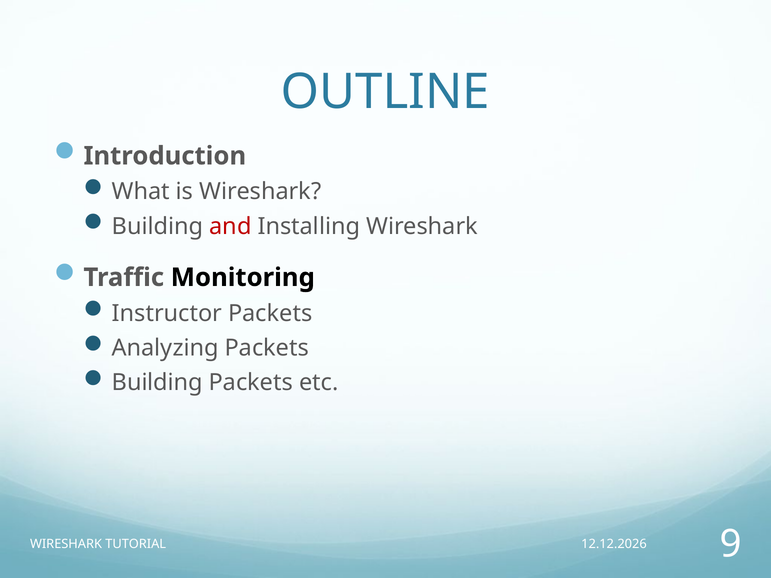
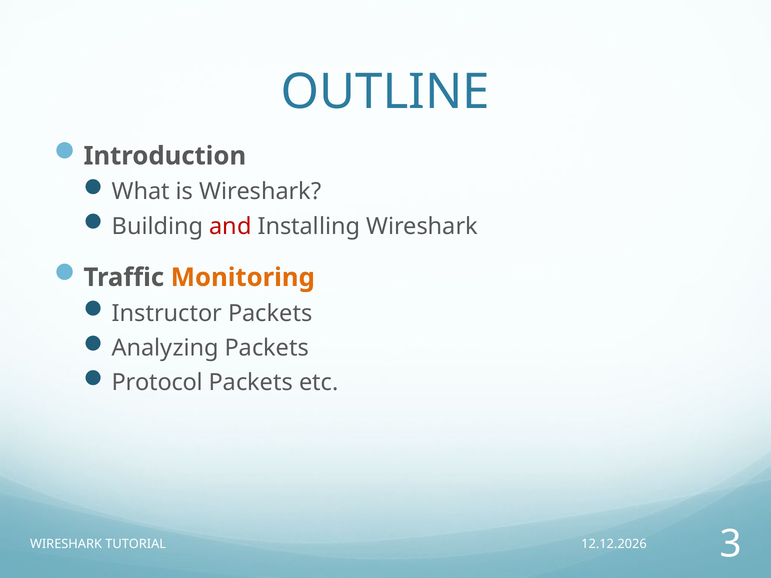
Monitoring colour: black -> orange (243, 278)
Building: Building -> Protocol (157, 383)
9: 9 -> 3 (731, 544)
